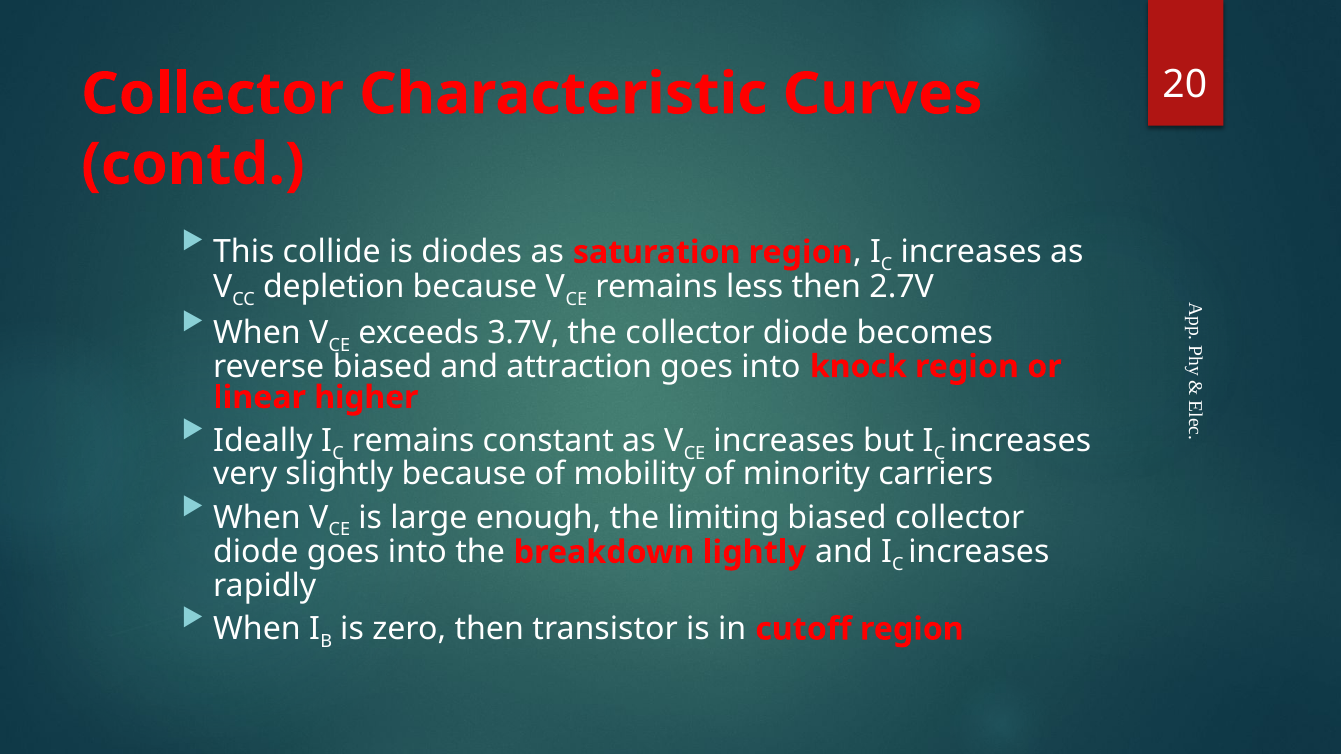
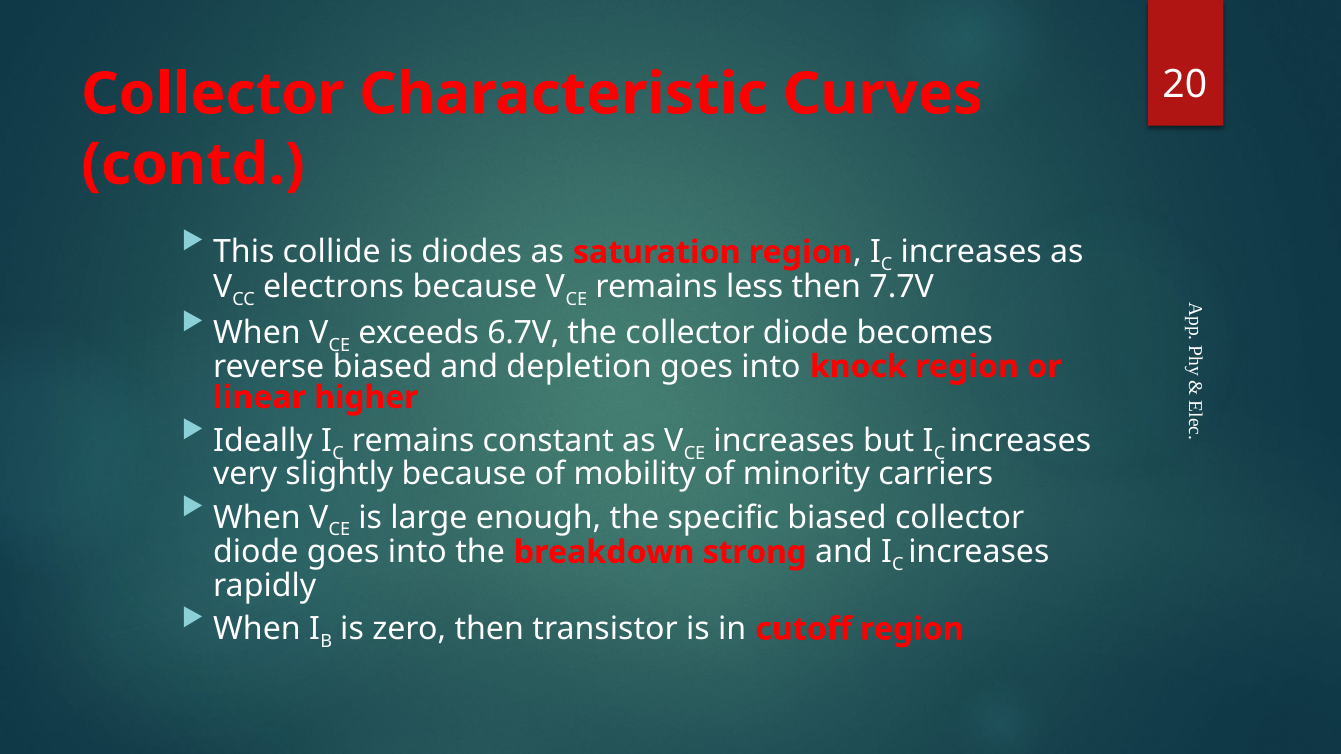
depletion: depletion -> electrons (334, 287)
2.7V: 2.7V -> 7.7V (902, 287)
3.7V: 3.7V -> 6.7V (523, 333)
attraction: attraction -> depletion (579, 367)
limiting: limiting -> specific (723, 518)
lightly: lightly -> strong (755, 552)
